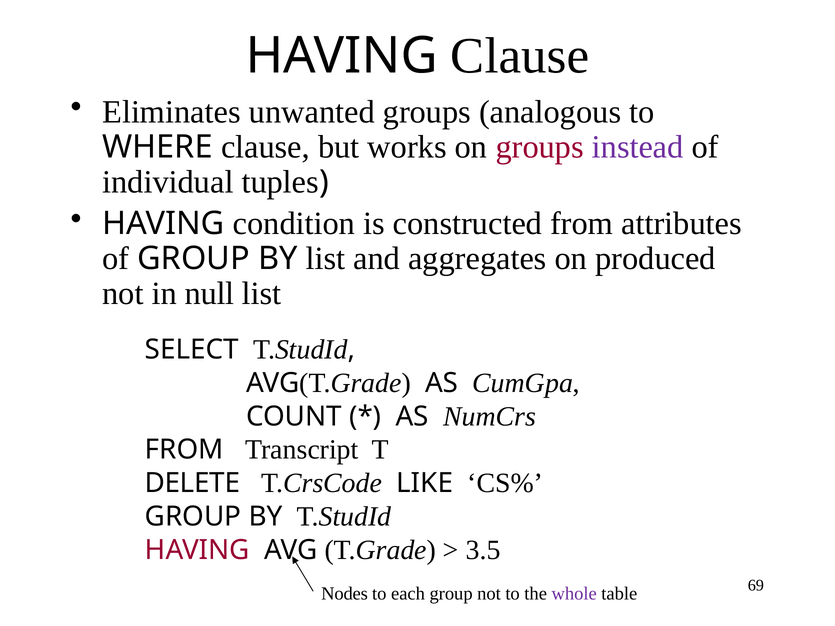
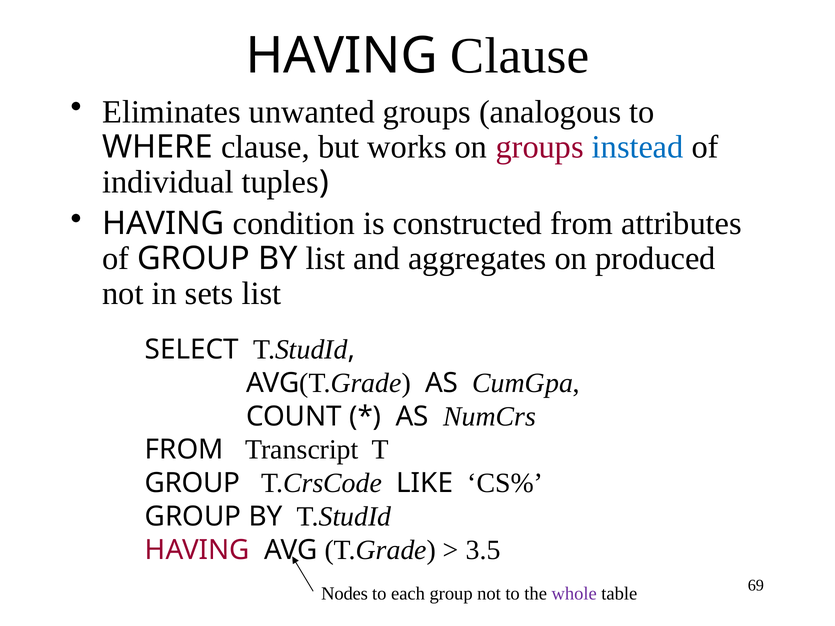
instead colour: purple -> blue (638, 147)
null: null -> sets (209, 294)
DELETE: DELETE -> GROUP (192, 483)
